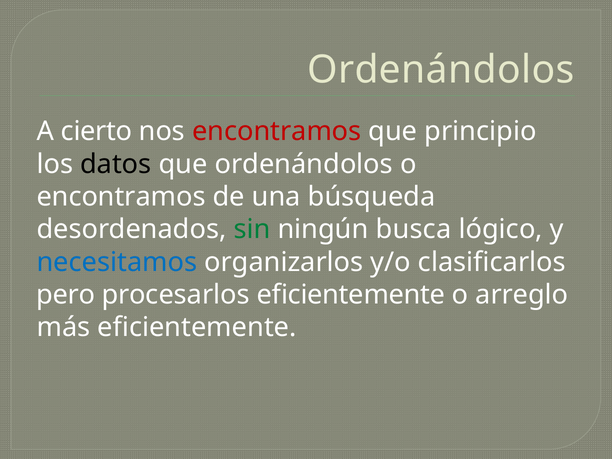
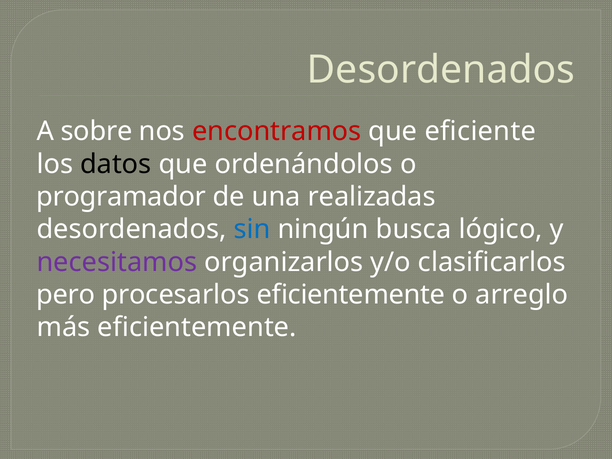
Ordenándolos: Ordenándolos -> Desordenados (441, 70)
cierto: cierto -> sobre (97, 131)
principio: principio -> eficiente (480, 131)
encontramos: encontramos -> programador (121, 197)
búsqueda: búsqueda -> realizadas (372, 197)
sin colour: green -> blue (252, 229)
necesitamos colour: blue -> purple (117, 262)
